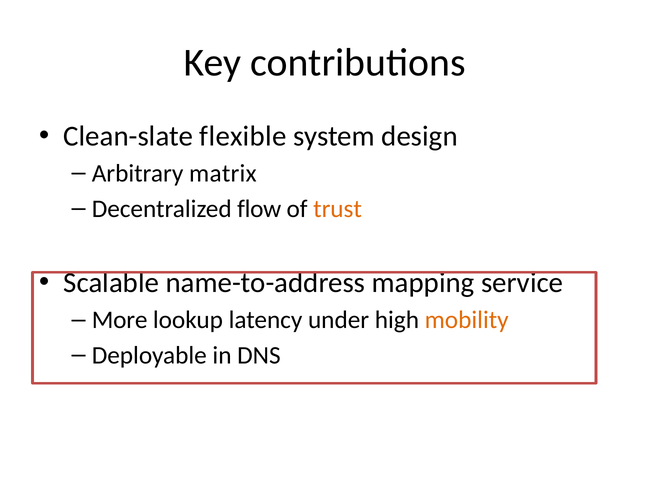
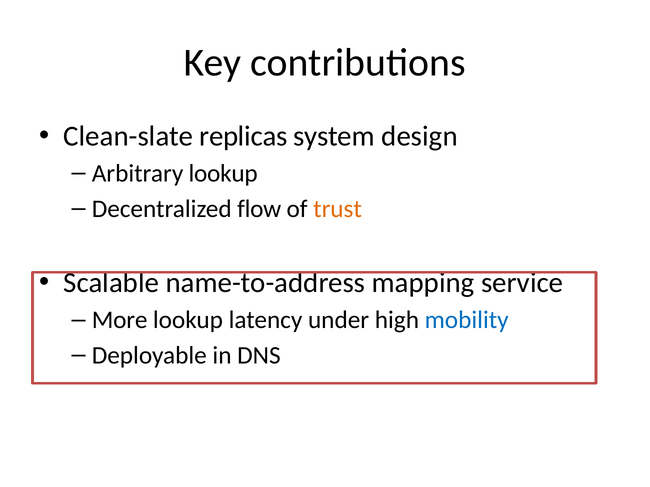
flexible: flexible -> replicas (243, 136)
Arbitrary matrix: matrix -> lookup (223, 174)
mobility colour: orange -> blue (467, 320)
